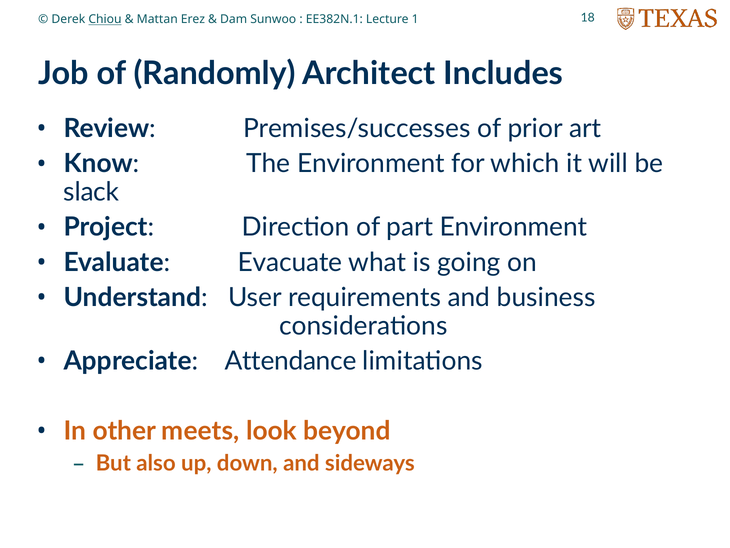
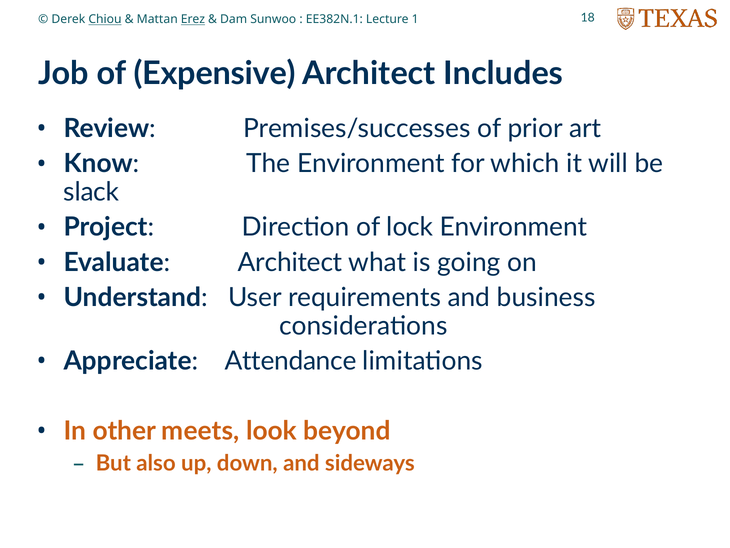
Erez underline: none -> present (193, 19)
Randomly: Randomly -> Expensive (215, 73)
part: part -> lock (410, 227)
Evaluate Evacuate: Evacuate -> Architect (290, 262)
